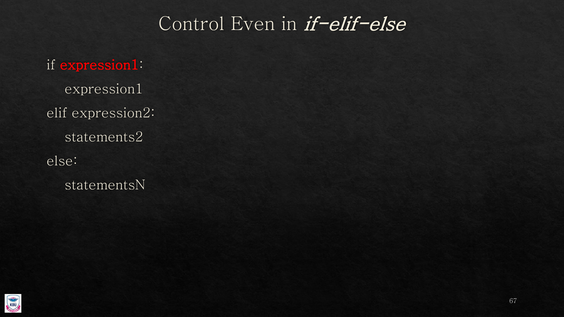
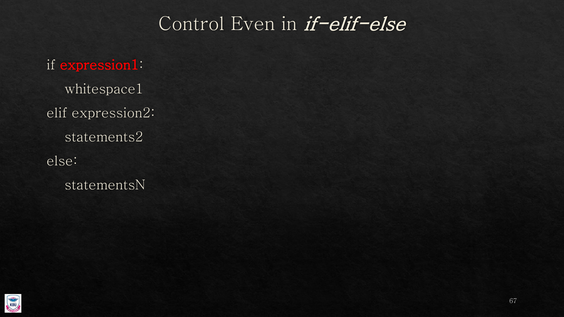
expression1: expression1 -> whitespace1 (104, 89)
